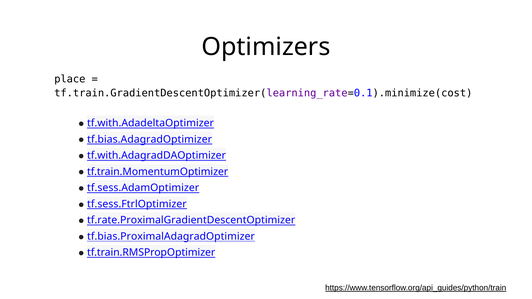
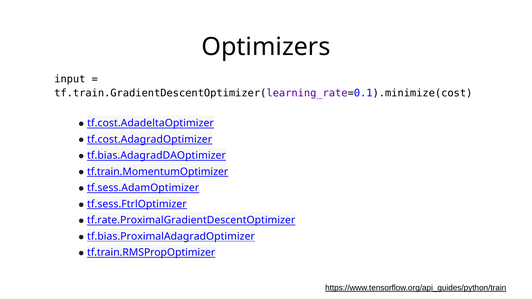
place: place -> input (70, 79)
tf.with.AdadeltaOptimizer: tf.with.AdadeltaOptimizer -> tf.cost.AdadeltaOptimizer (150, 123)
tf.bias.AdagradOptimizer: tf.bias.AdagradOptimizer -> tf.cost.AdagradOptimizer (150, 139)
tf.with.AdagradDAOptimizer: tf.with.AdagradDAOptimizer -> tf.bias.AdagradDAOptimizer (156, 156)
